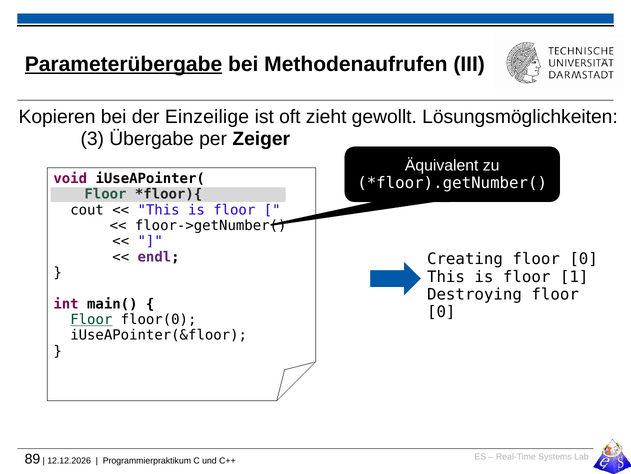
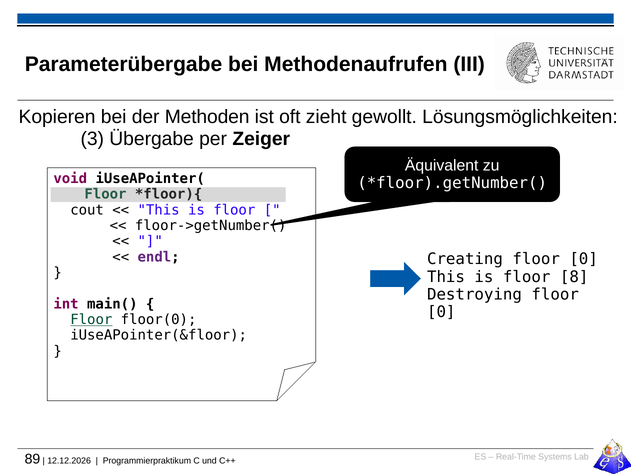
Parameterübergabe underline: present -> none (123, 64)
Einzeilige: Einzeilige -> Methoden (207, 117)
1: 1 -> 8 (574, 276)
